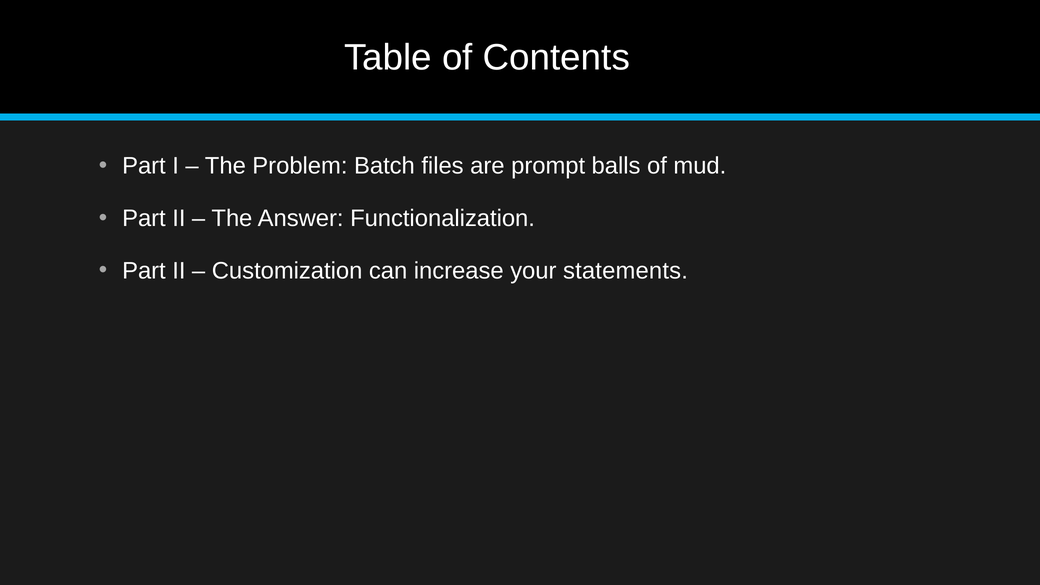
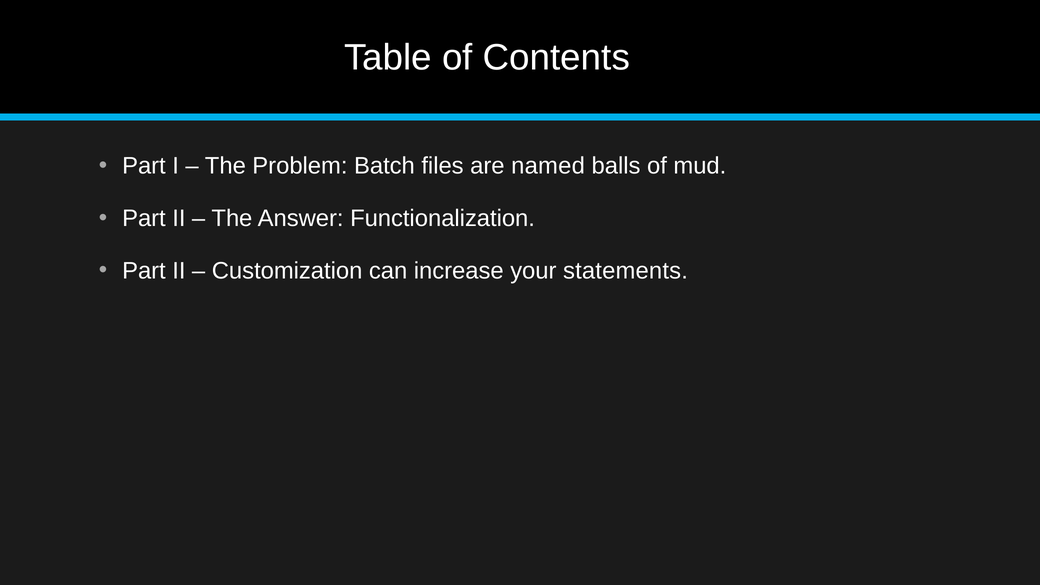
prompt: prompt -> named (548, 166)
